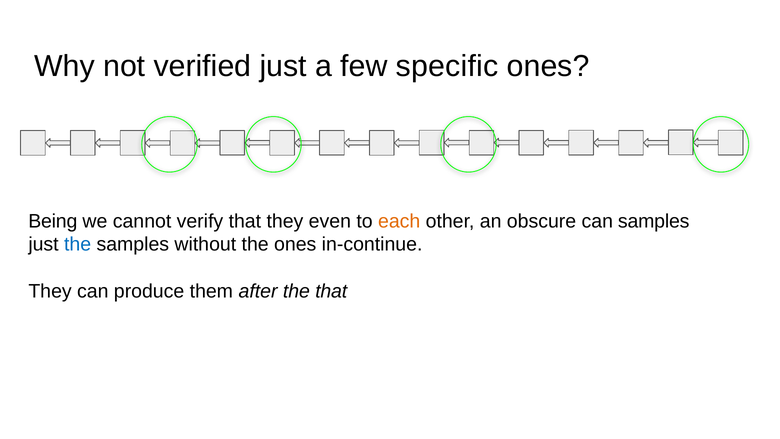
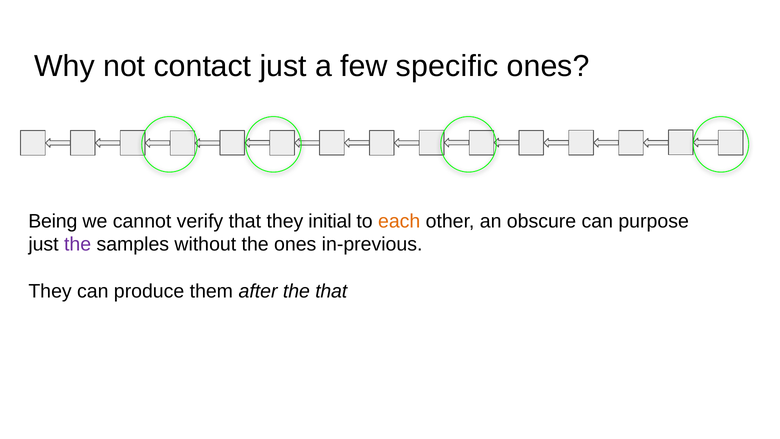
verified: verified -> contact (202, 66)
even: even -> initial (330, 221)
can samples: samples -> purpose (654, 221)
the colour: blue -> purple (78, 244)
in-continue: in-continue -> in-previous (372, 244)
